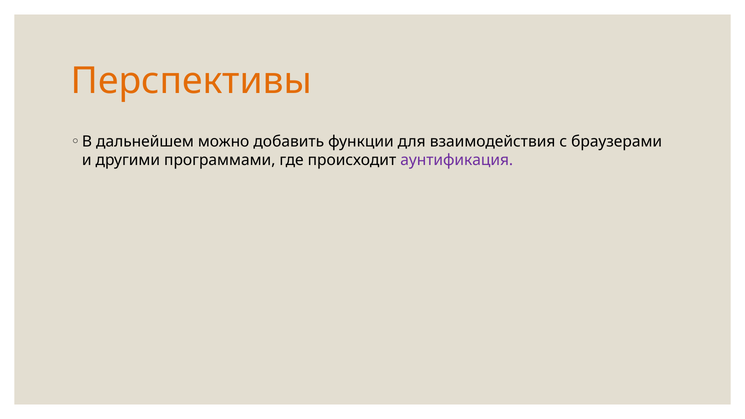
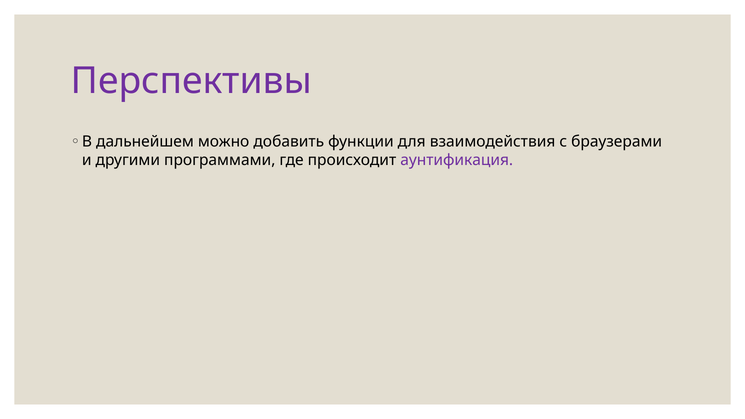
Перспективы colour: orange -> purple (191, 81)
